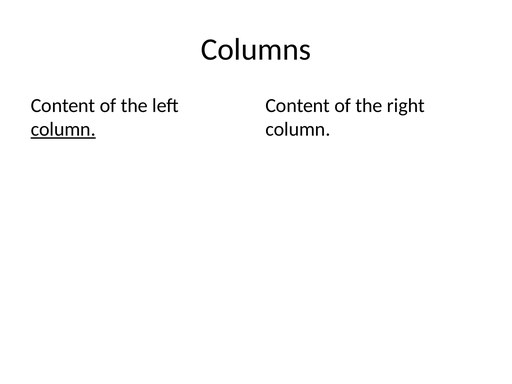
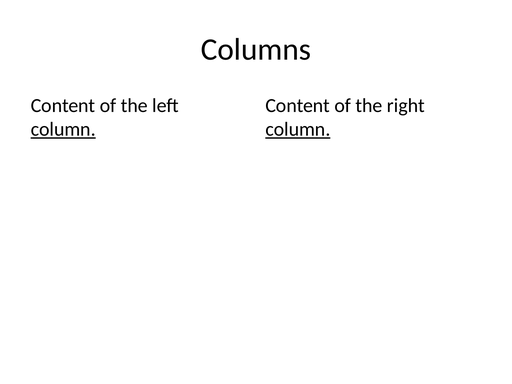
column underline: none -> present (298, 129)
